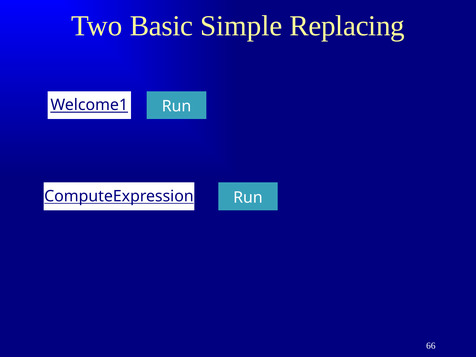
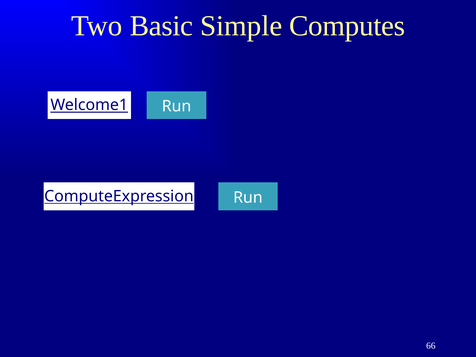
Replacing: Replacing -> Computes (347, 26)
